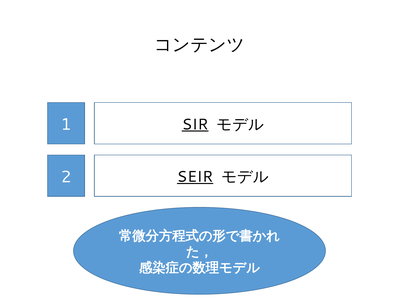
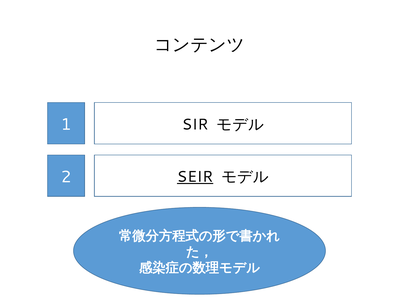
SIR underline: present -> none (195, 125)
